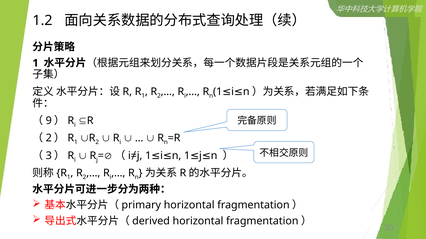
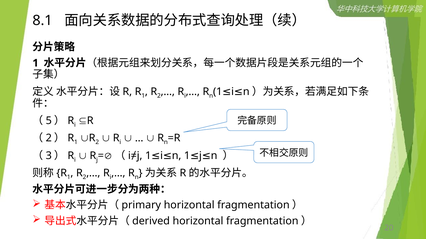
1.2: 1.2 -> 8.1 (42, 20)
9: 9 -> 5 (49, 121)
